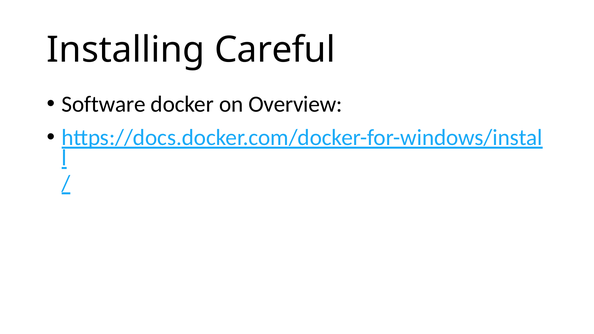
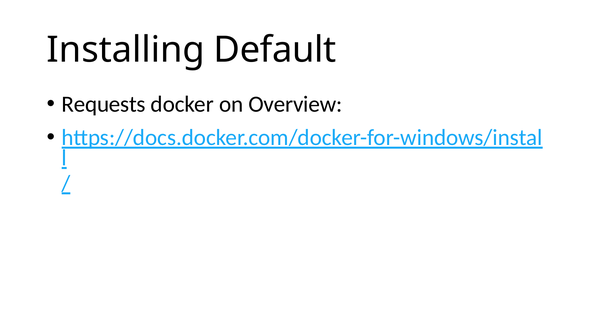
Careful: Careful -> Default (275, 50)
Software: Software -> Requests (104, 104)
